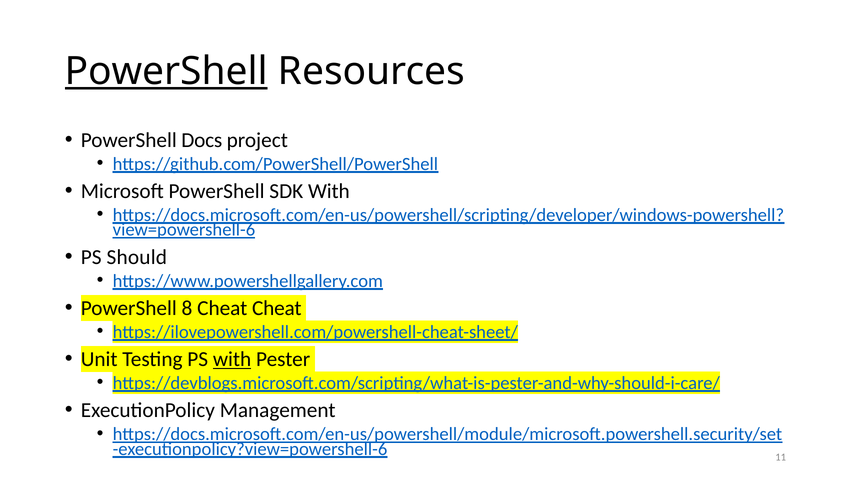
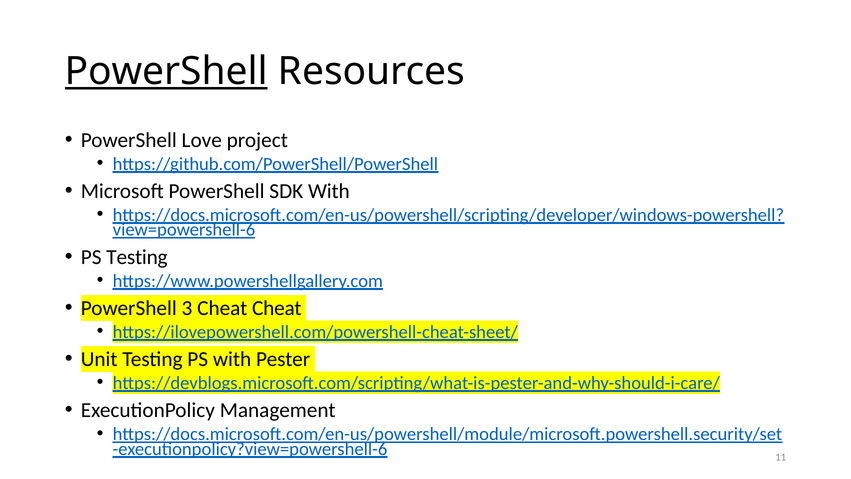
Docs: Docs -> Love (202, 140)
PS Should: Should -> Testing (137, 257)
8: 8 -> 3 (187, 308)
with underline: present -> none (232, 359)
